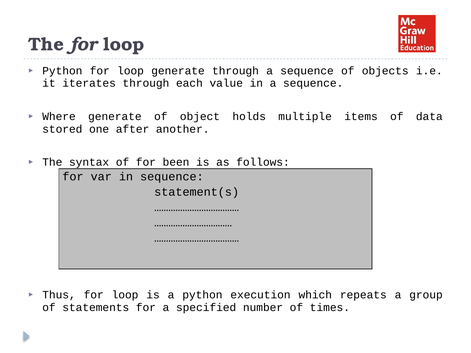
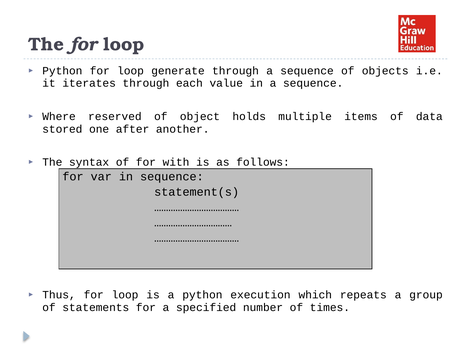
Where generate: generate -> reserved (115, 117)
been: been -> with (176, 162)
